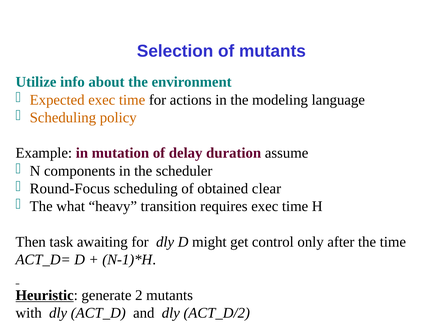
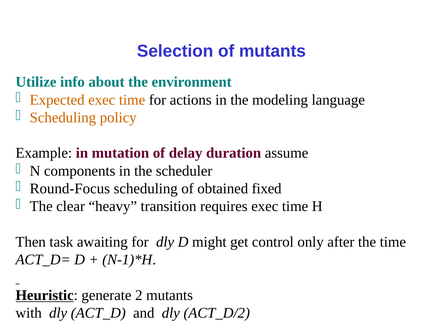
clear: clear -> fixed (267, 188)
what: what -> clear (71, 206)
